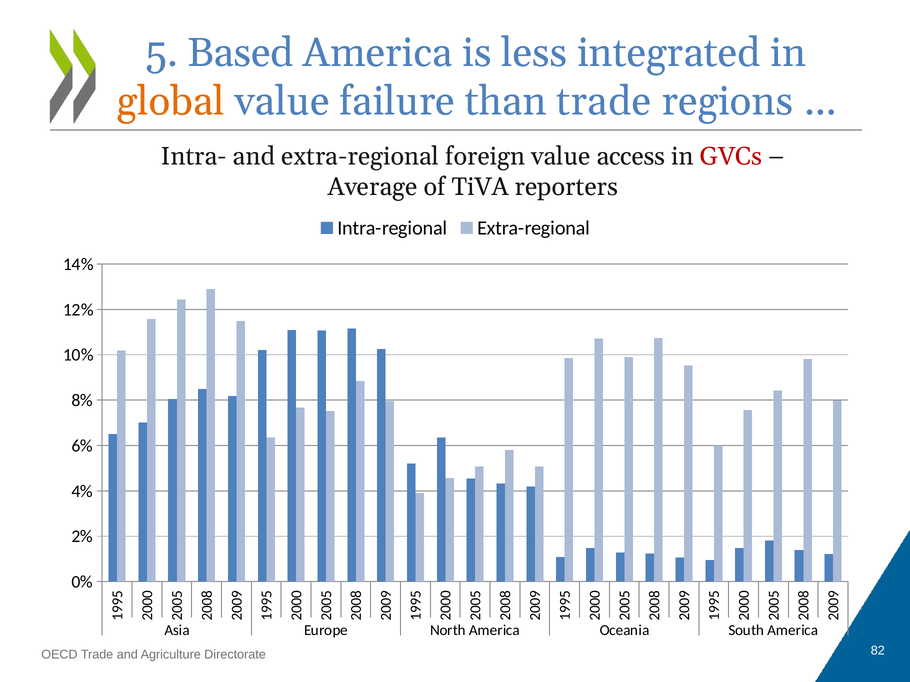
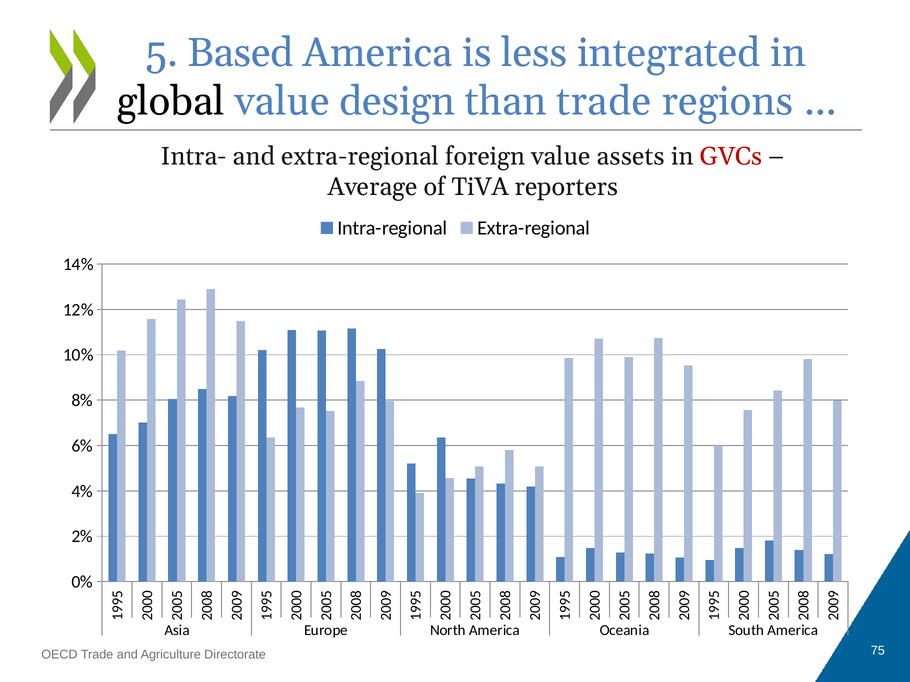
global colour: orange -> black (171, 102)
failure: failure -> design (397, 102)
access: access -> assets (631, 157)
82: 82 -> 75 (878, 651)
